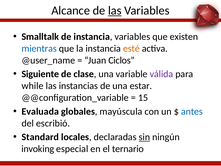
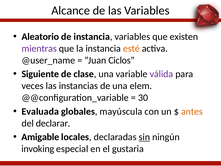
las underline: present -> none (115, 11)
Smalltalk: Smalltalk -> Aleatorio (40, 37)
mientras colour: blue -> purple (39, 48)
while: while -> veces (33, 86)
estar: estar -> elem (141, 86)
15: 15 -> 30 (143, 98)
antes colour: blue -> orange (192, 111)
escribió: escribió -> declarar (53, 123)
Standard: Standard -> Amigable (40, 137)
ternario: ternario -> gustaria (128, 149)
